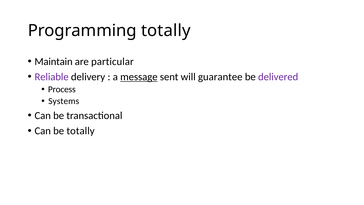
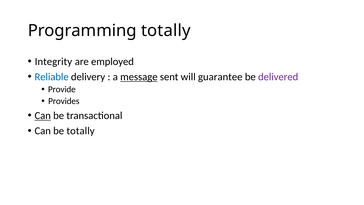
Maintain: Maintain -> Integrity (53, 62)
particular: particular -> employed (112, 62)
Reliable colour: purple -> blue (52, 77)
Process: Process -> Provide (62, 89)
Systems: Systems -> Provides (64, 101)
Can underline: none -> present (43, 115)
